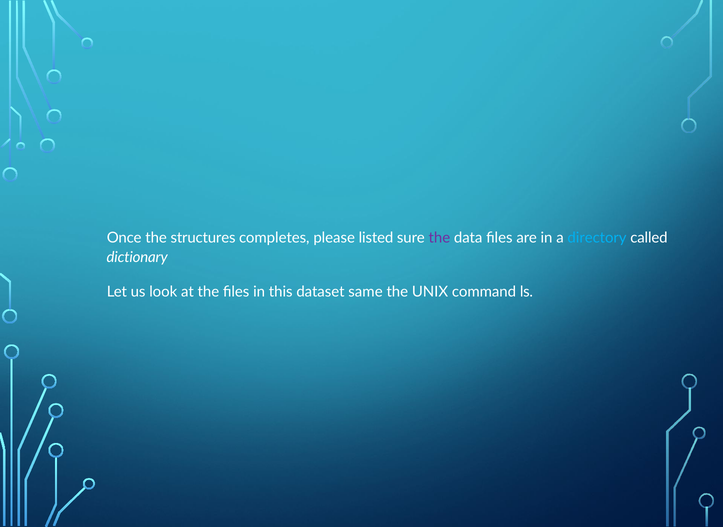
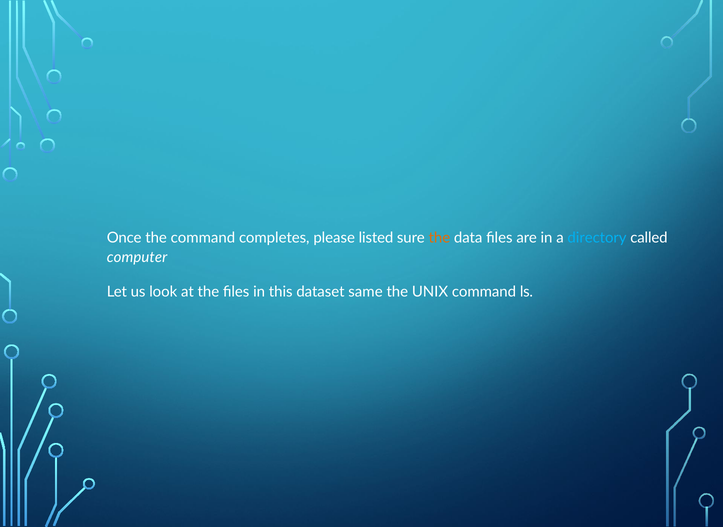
the structures: structures -> command (203, 238)
the colour: purple -> orange (439, 238)
dictionary: dictionary -> computer (137, 257)
